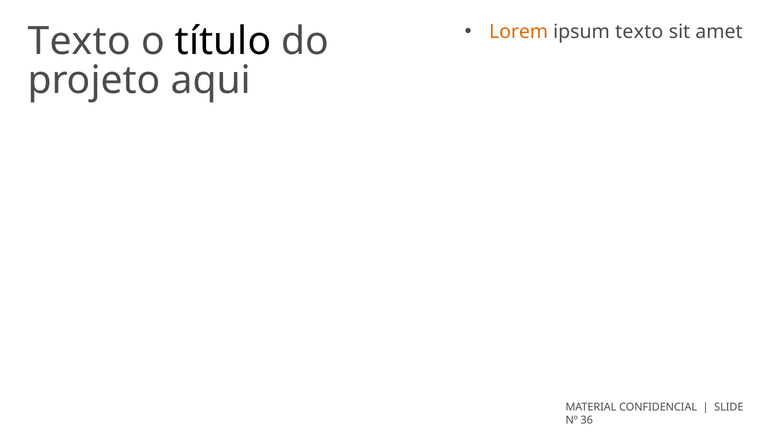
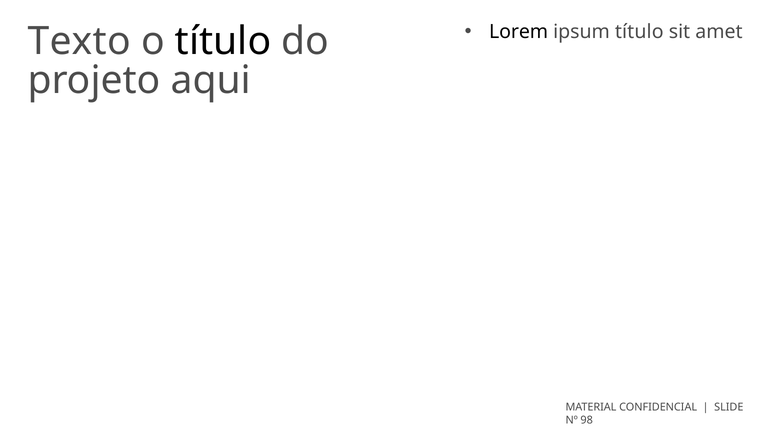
Lorem colour: orange -> black (519, 32)
ipsum texto: texto -> título (639, 32)
36: 36 -> 98 (587, 420)
